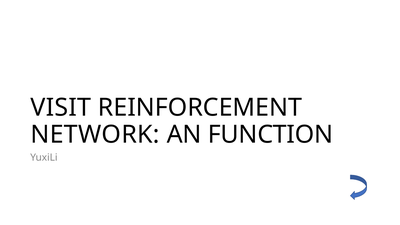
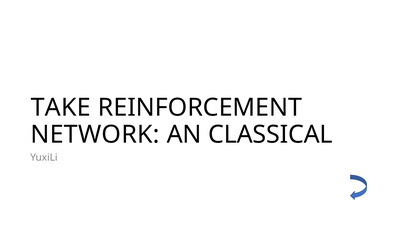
VISIT: VISIT -> TAKE (61, 108)
FUNCTION: FUNCTION -> CLASSICAL (270, 135)
